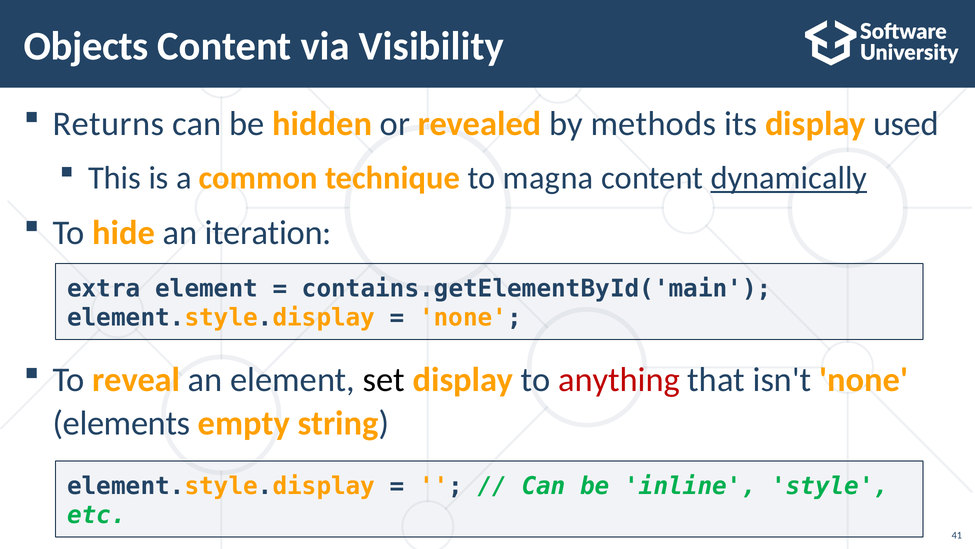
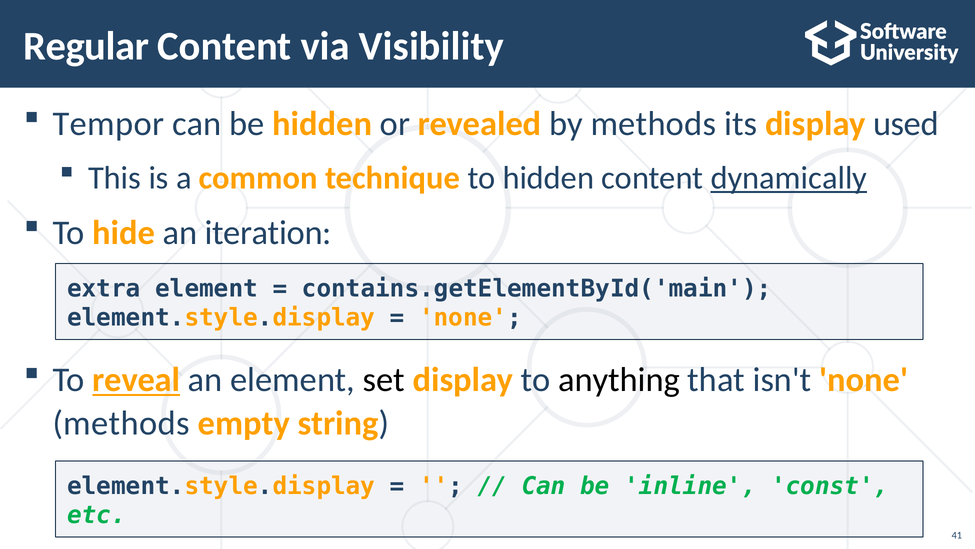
Objects: Objects -> Regular (86, 46)
Returns: Returns -> Tempor (108, 124)
to magna: magna -> hidden (548, 178)
reveal underline: none -> present (136, 380)
anything colour: red -> black (619, 380)
elements: elements -> methods (121, 423)
style: style -> const (830, 486)
